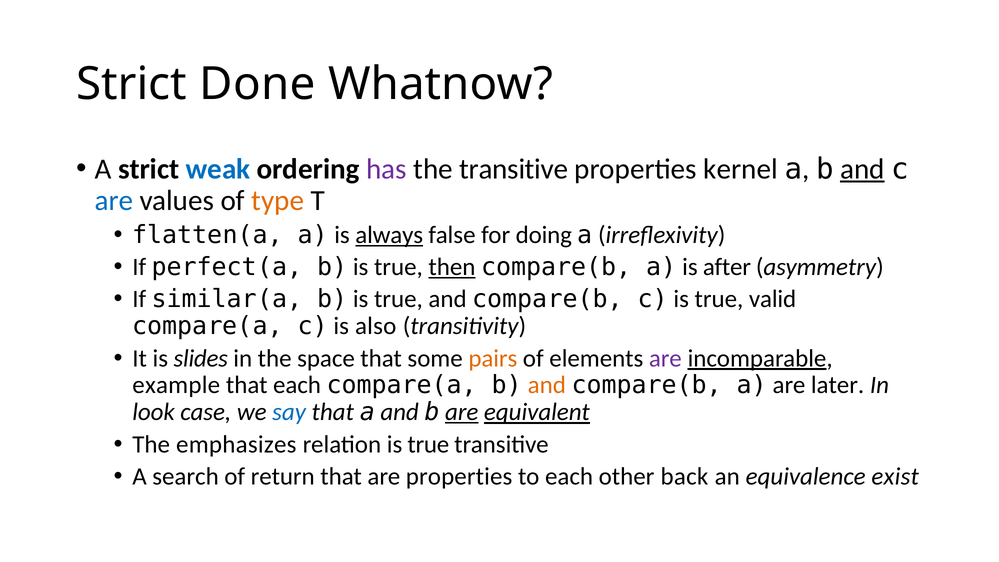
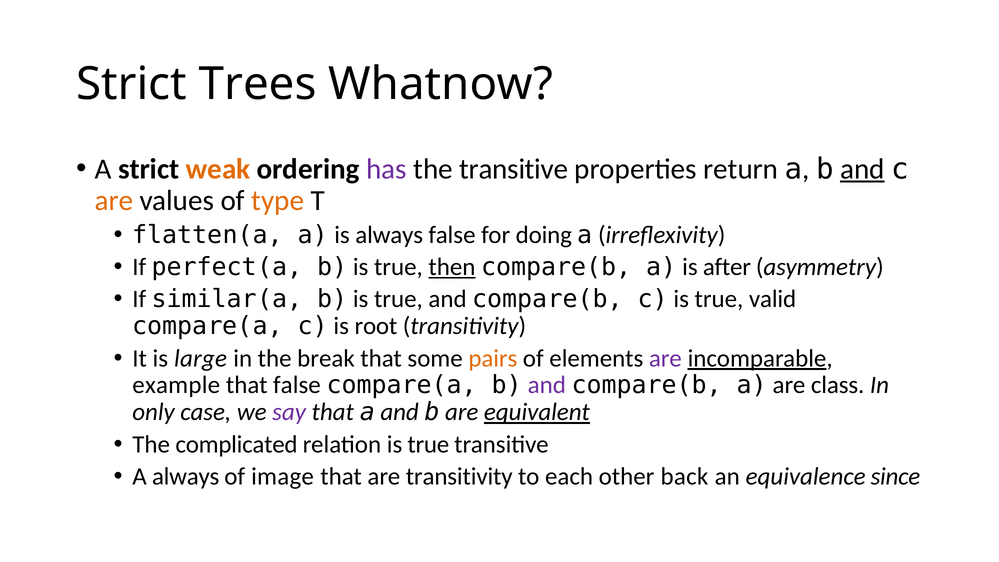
Done: Done -> Trees (258, 84)
weak colour: blue -> orange (218, 169)
kernel: kernel -> return (741, 169)
are colour: blue -> orange (114, 200)
always underline: present -> none (389, 235)
also: also -> root (376, 326)
slides: slides -> large (201, 358)
space: space -> break (326, 358)
that each: each -> false (297, 385)
and colour: orange -> purple (547, 385)
later: later -> class (838, 385)
look: look -> only (154, 412)
say colour: blue -> purple (289, 412)
are underline: present -> none (462, 412)
emphasizes: emphasizes -> complicated (237, 444)
A search: search -> always (186, 476)
return: return -> image (283, 476)
are properties: properties -> transitivity (459, 476)
exist: exist -> since (895, 476)
